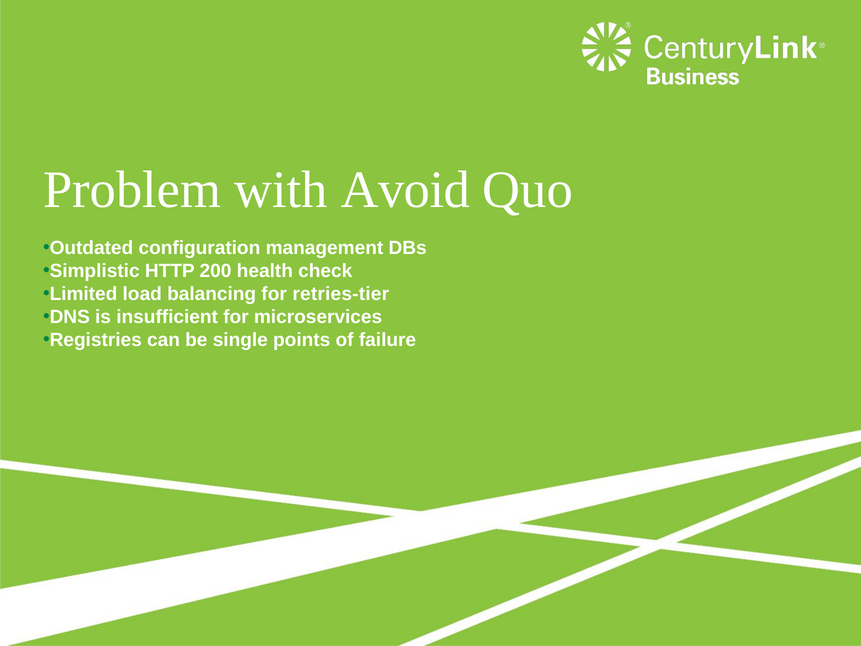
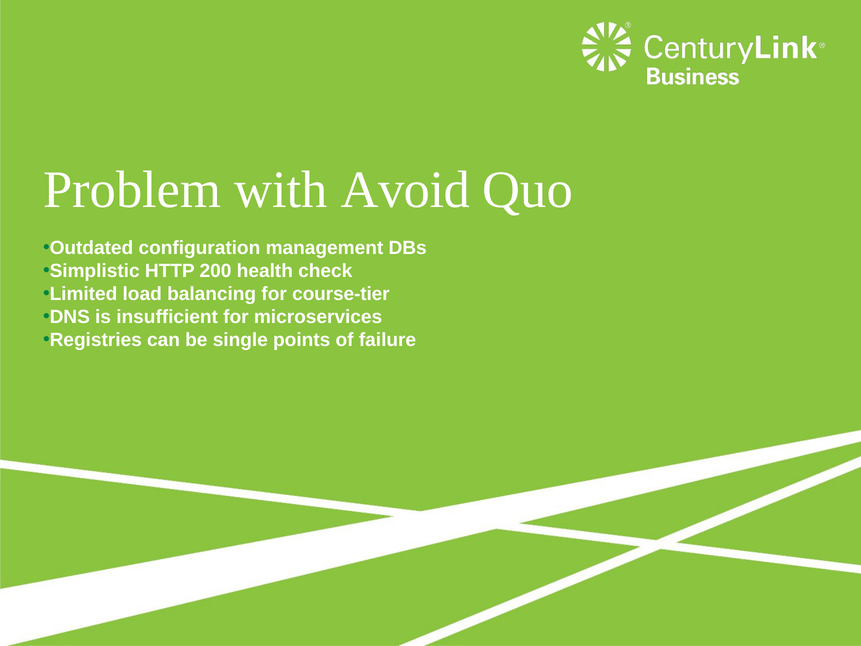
retries-tier: retries-tier -> course-tier (341, 294)
